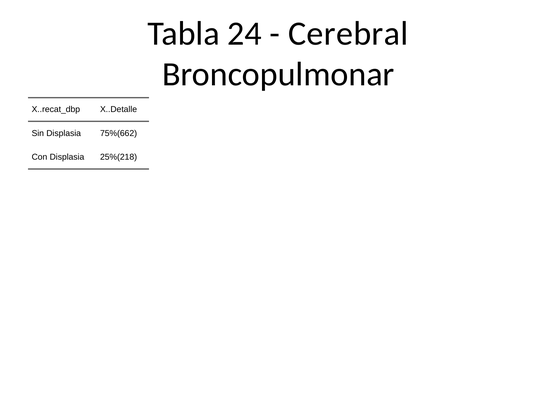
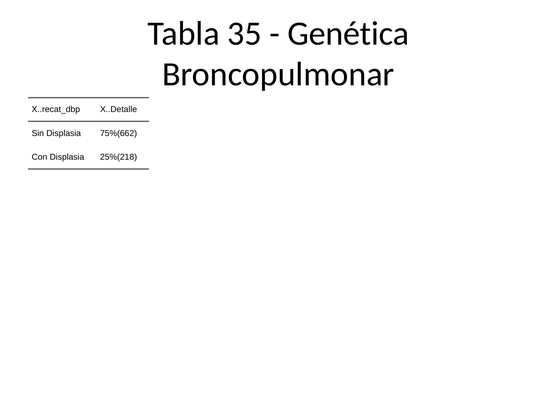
24: 24 -> 35 (245, 34)
Cerebral: Cerebral -> Genética (348, 34)
